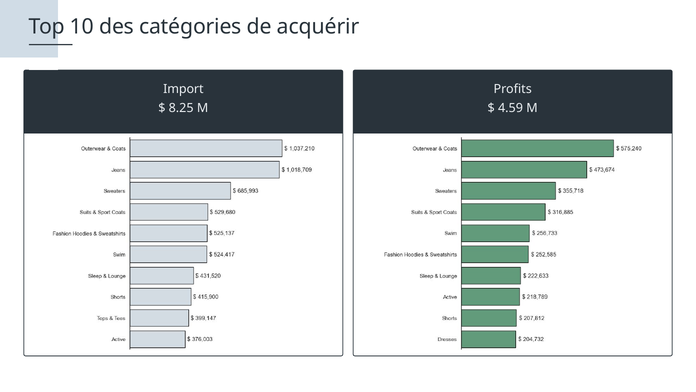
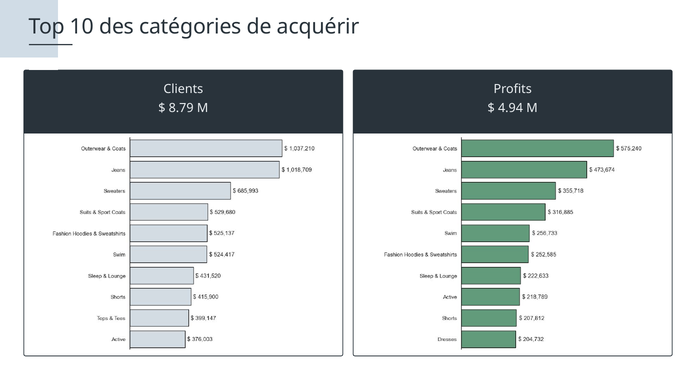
Import: Import -> Clients (183, 89)
8.25: 8.25 -> 8.79 (181, 108)
4.59: 4.59 -> 4.94 (510, 108)
